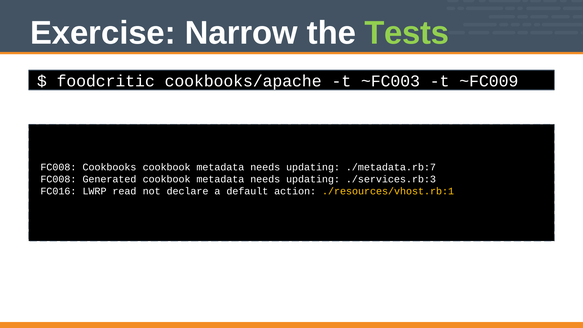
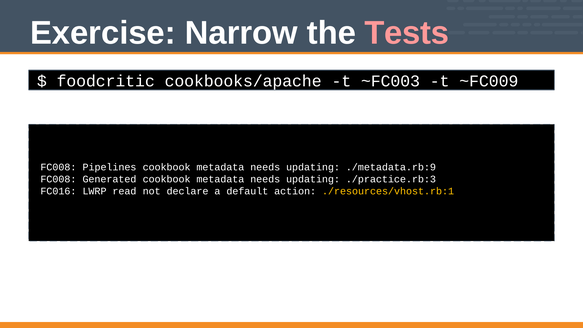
Tests colour: light green -> pink (407, 33)
Cookbooks: Cookbooks -> Pipelines (109, 167)
./metadata.rb:7: ./metadata.rb:7 -> ./metadata.rb:9 (391, 167)
./services.rb:3: ./services.rb:3 -> ./practice.rb:3 (391, 179)
